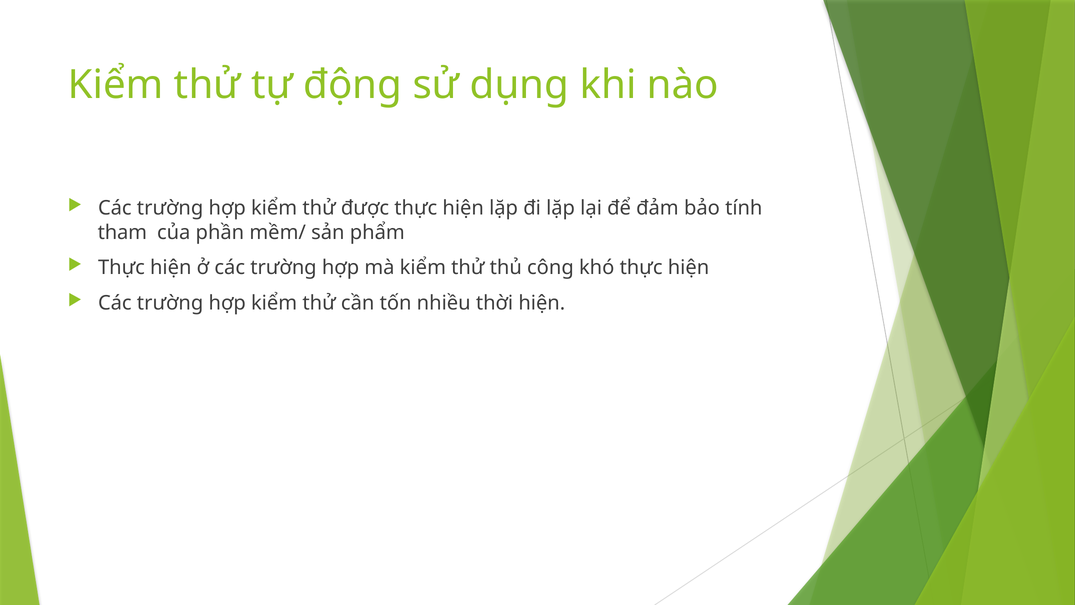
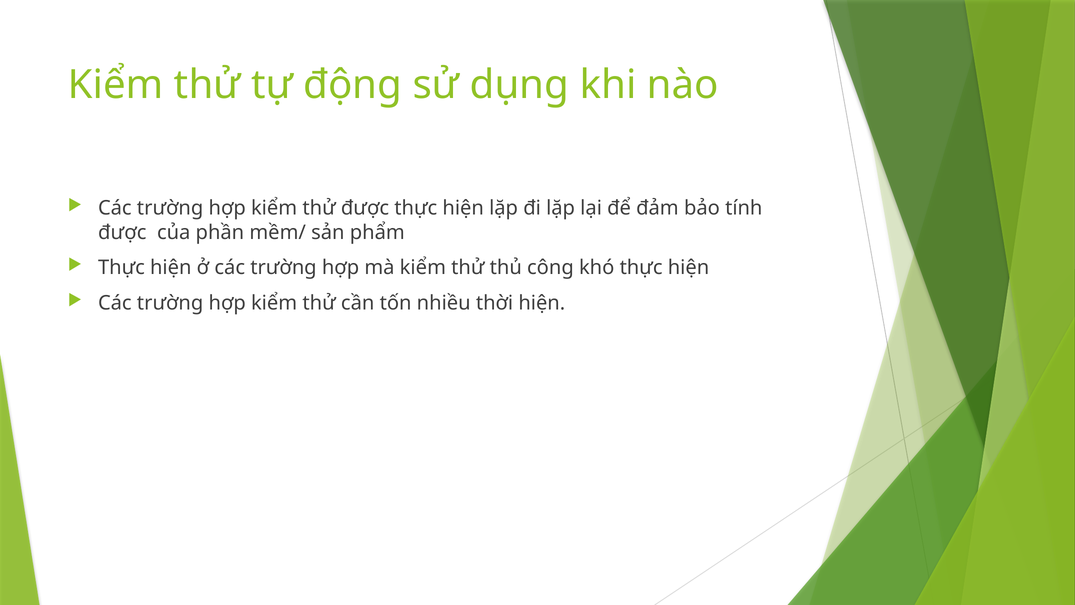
tham: tham -> được (122, 232)
